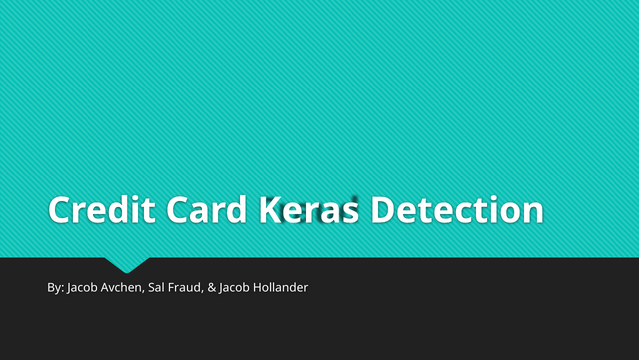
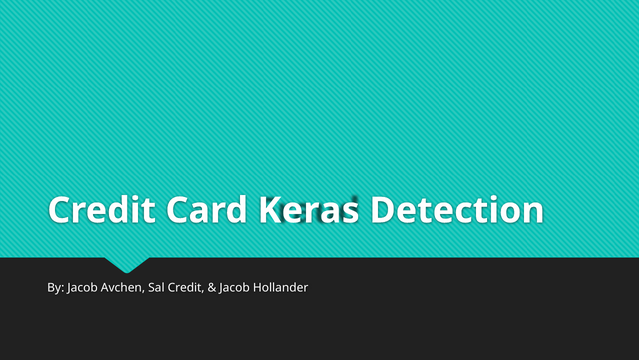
Sal Fraud: Fraud -> Credit (186, 287)
